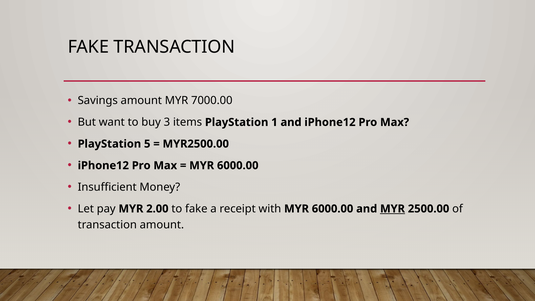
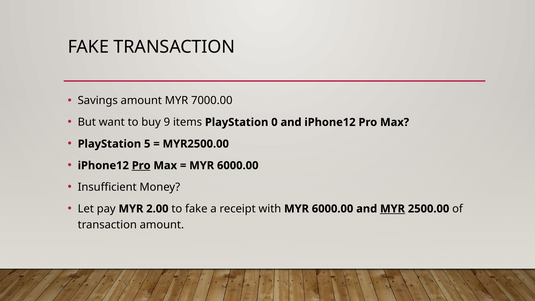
3: 3 -> 9 (167, 122)
1: 1 -> 0 (274, 122)
Pro underline: none -> present (141, 165)
